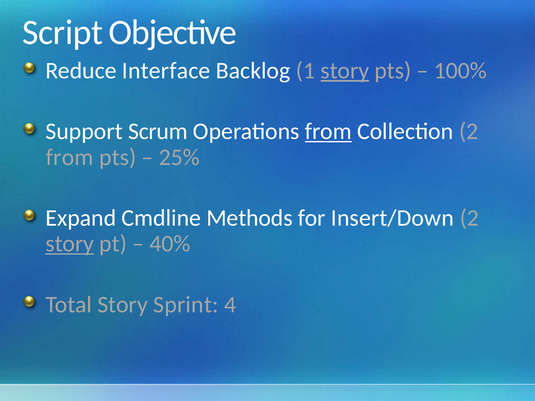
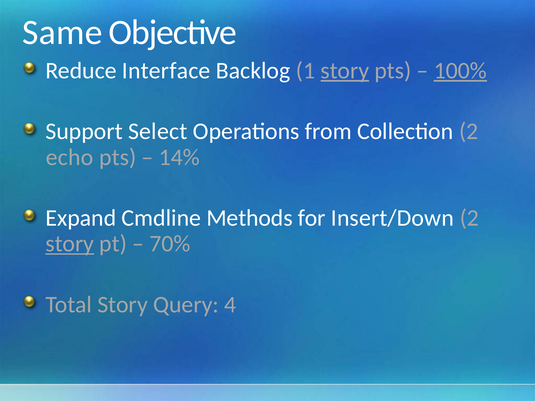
Script: Script -> Same (62, 33)
100% underline: none -> present (460, 71)
Scrum: Scrum -> Select (158, 132)
from underline: present -> none (328, 132)
from: from -> echo (70, 157)
25%: 25% -> 14% (179, 157)
40%: 40% -> 70% (170, 244)
Sprint: Sprint -> Query (186, 305)
